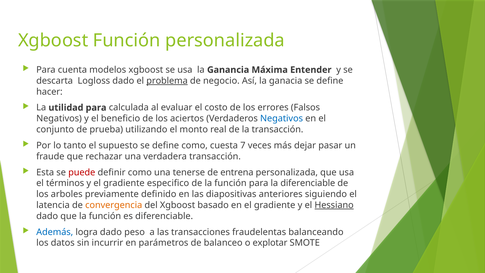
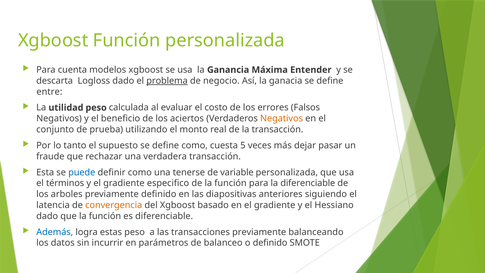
hacer: hacer -> entre (49, 92)
utilidad para: para -> peso (96, 108)
Negativos colour: blue -> orange (282, 118)
7: 7 -> 5 (243, 145)
puede colour: red -> blue (82, 172)
entrena: entrena -> variable (237, 172)
Hessiano underline: present -> none (334, 205)
logra dado: dado -> estas (111, 232)
transacciones fraudelentas: fraudelentas -> previamente (259, 232)
o explotar: explotar -> definido (270, 243)
